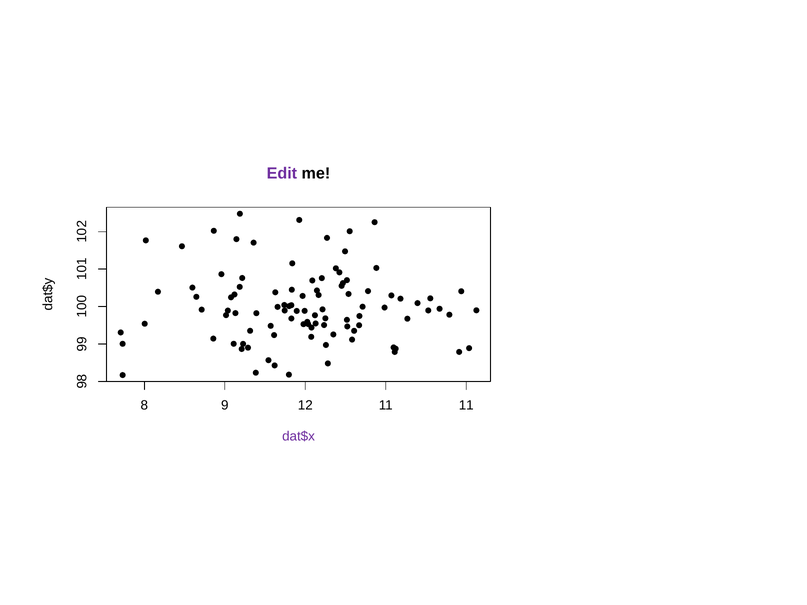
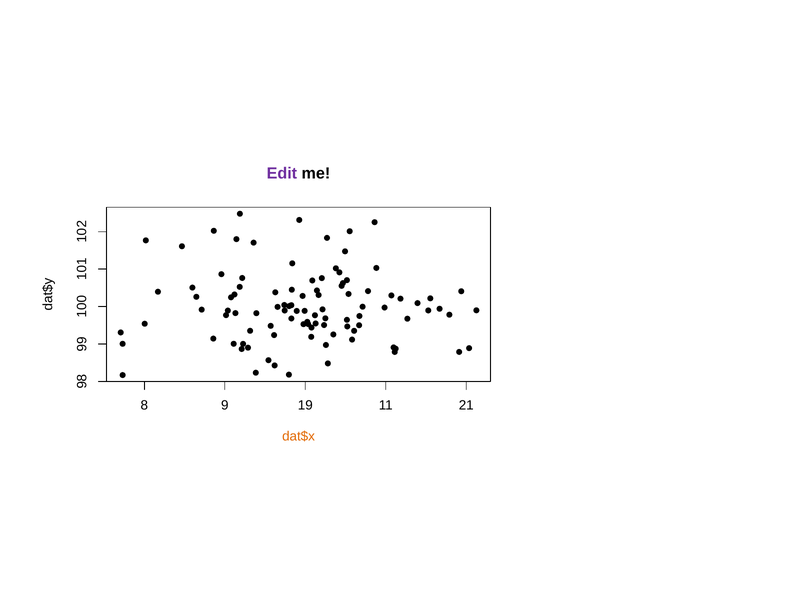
12: 12 -> 19 (305, 405)
11 11: 11 -> 21 (466, 405)
dat$x colour: purple -> orange (299, 437)
